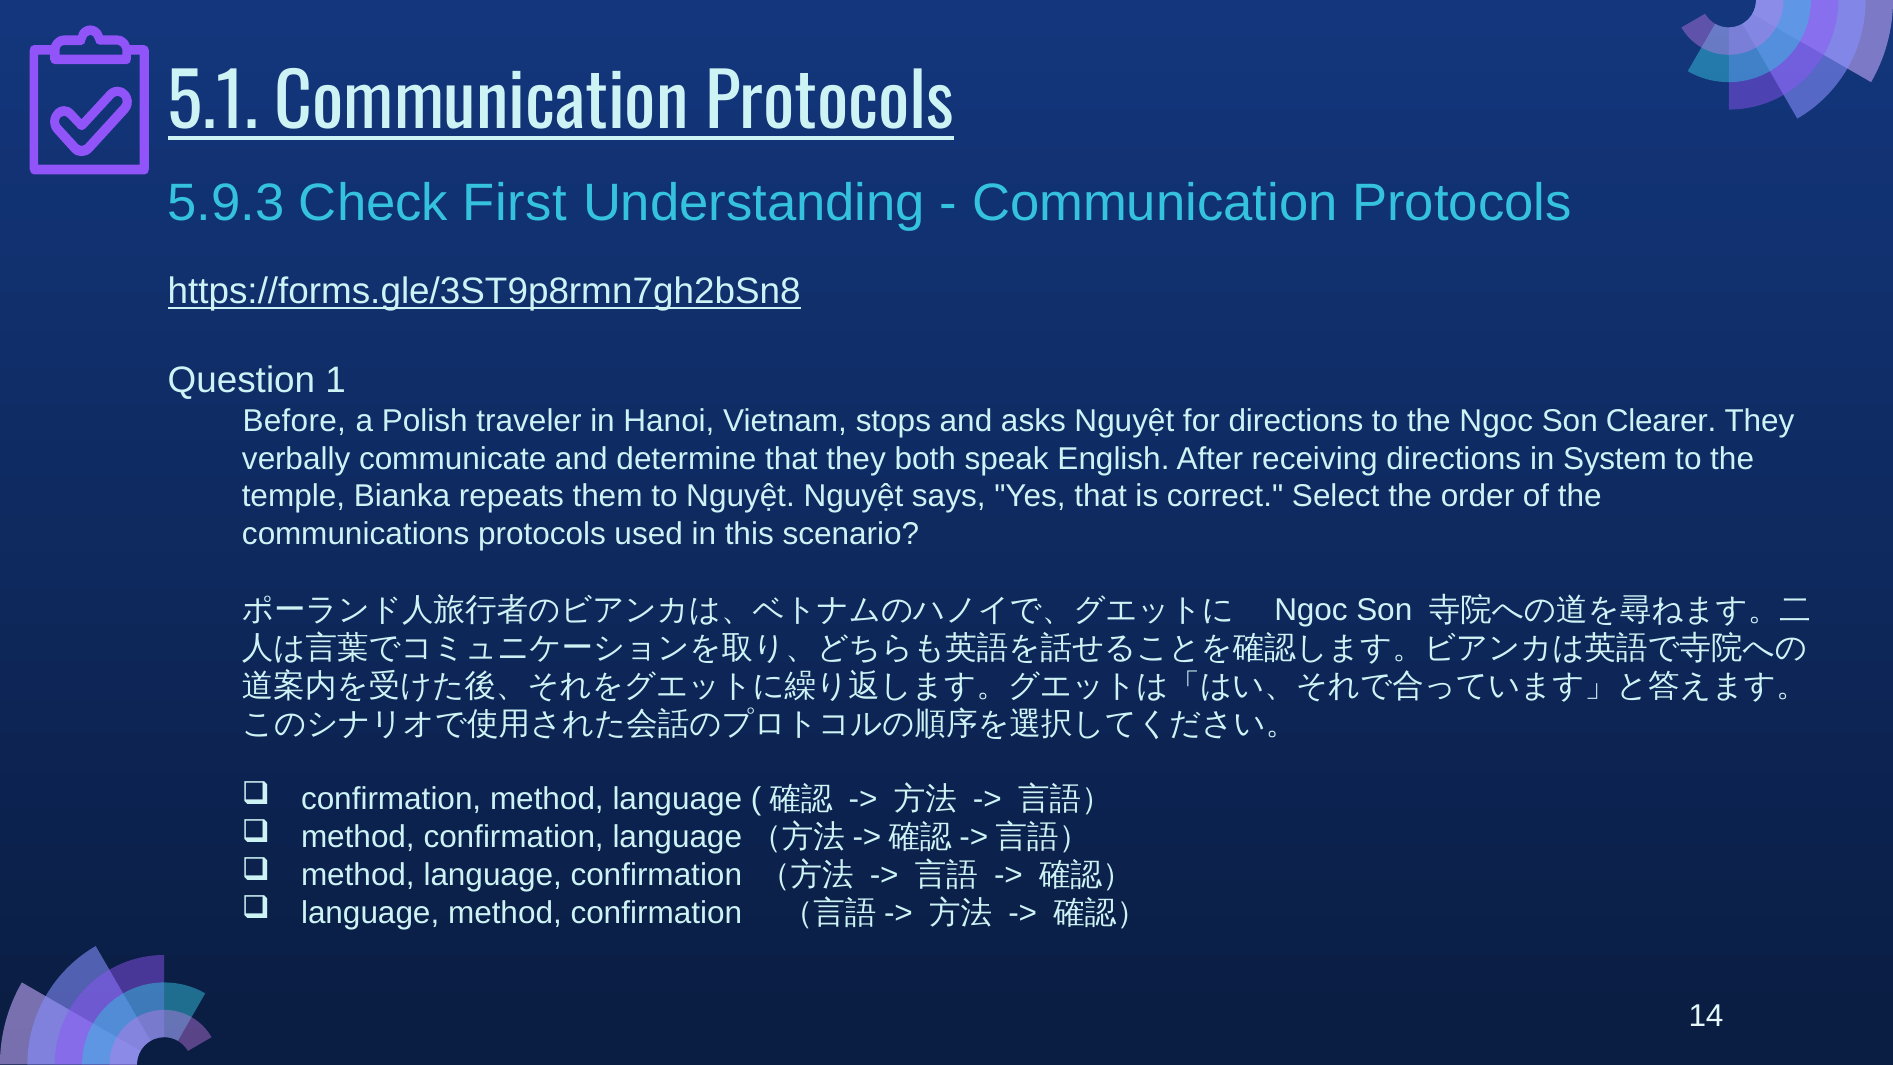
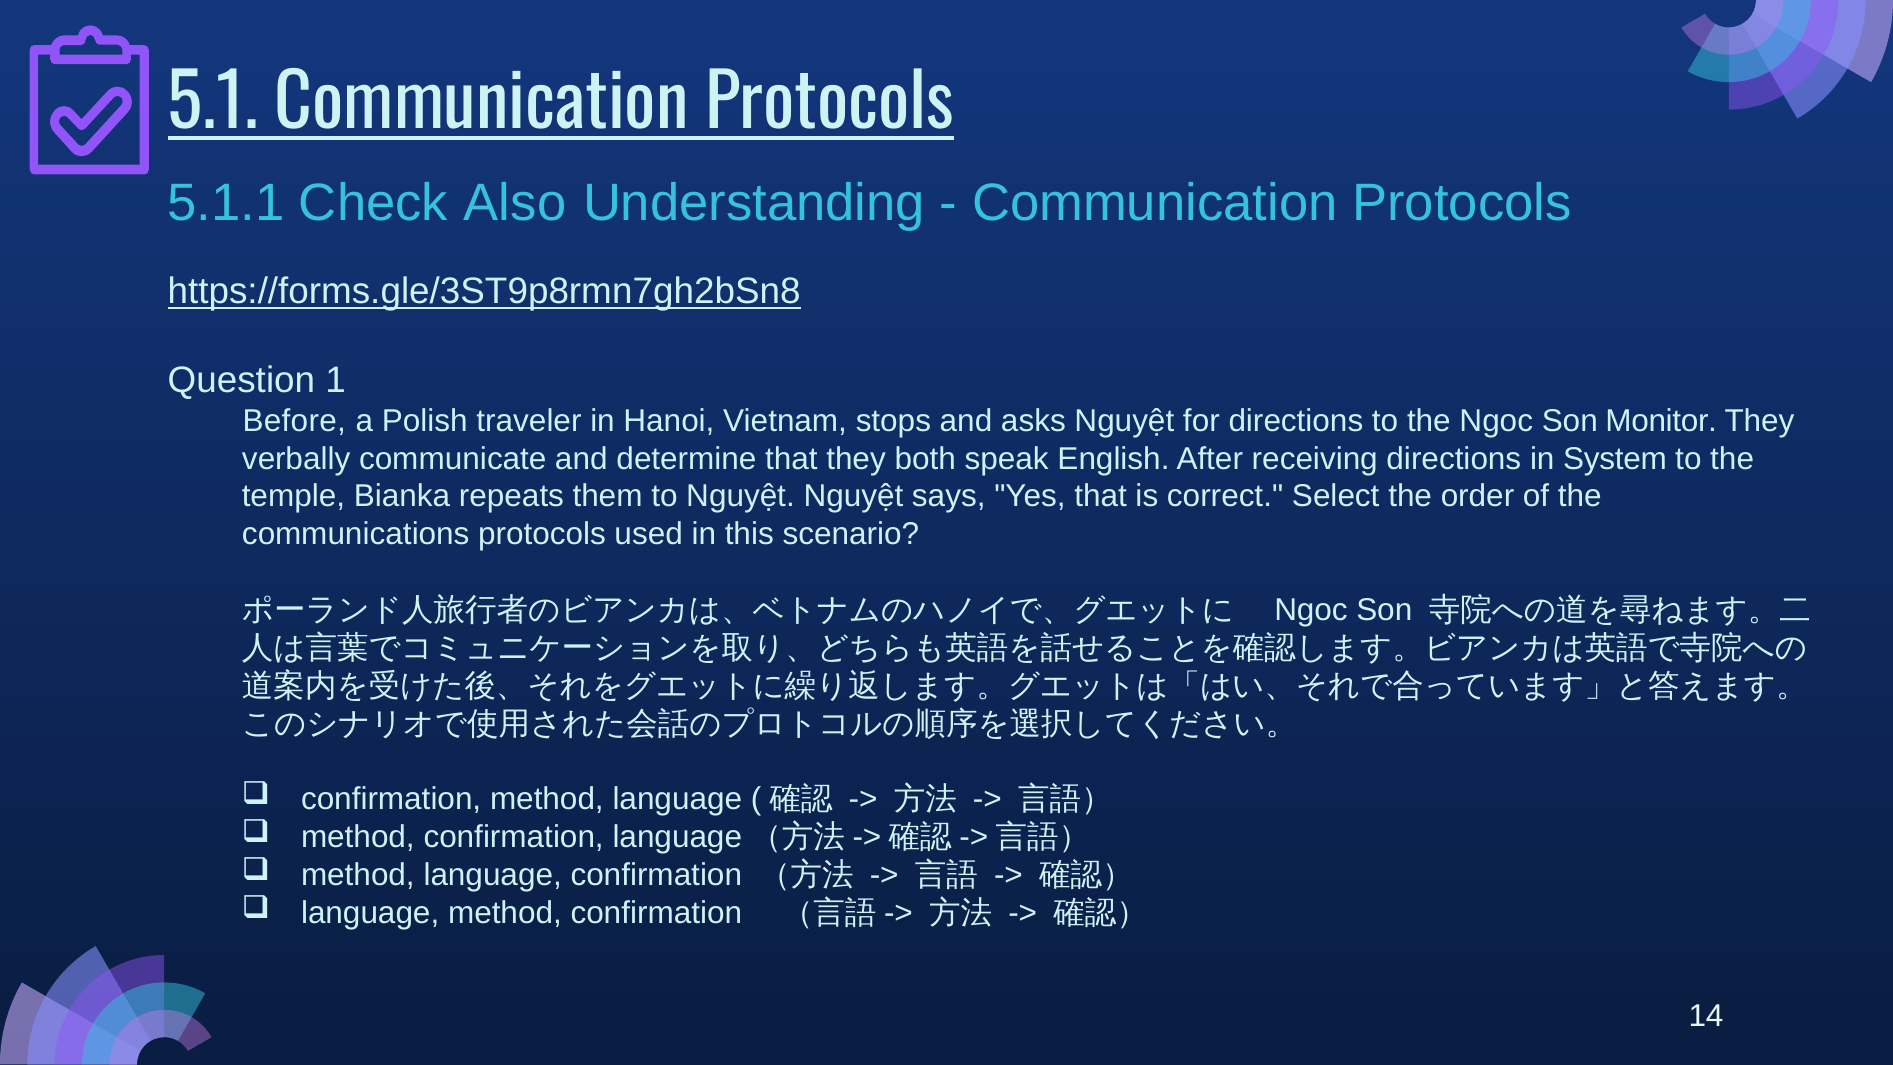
5.9.3: 5.9.3 -> 5.1.1 (226, 203)
First: First -> Also (515, 203)
Clearer: Clearer -> Monitor (1661, 421)
